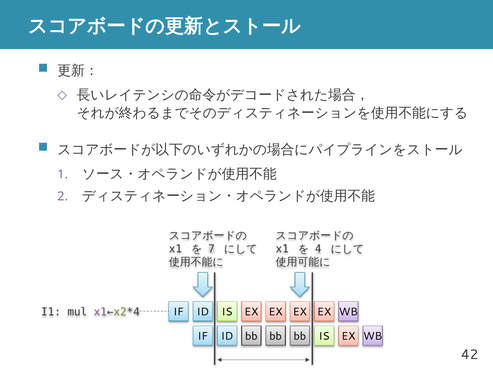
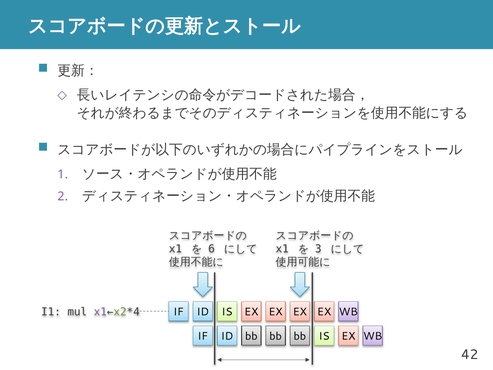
7: 7 -> 6 (211, 249)
4: 4 -> 3 (318, 249)
